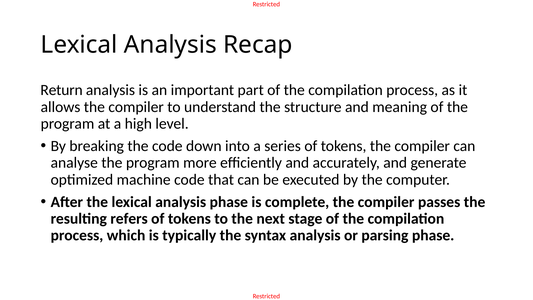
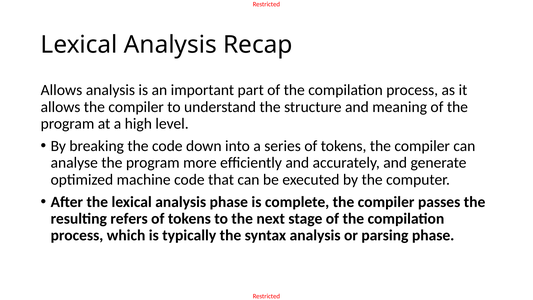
Return: Return -> Allows (61, 90)
